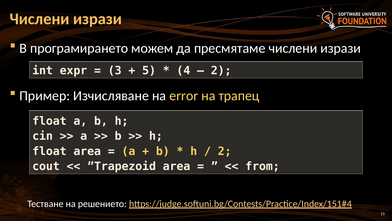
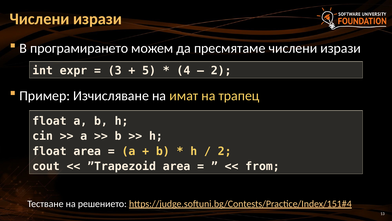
error: error -> имат (184, 96)
